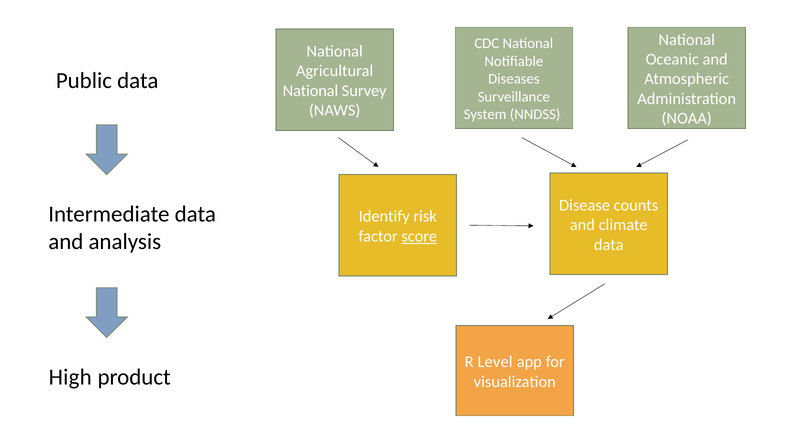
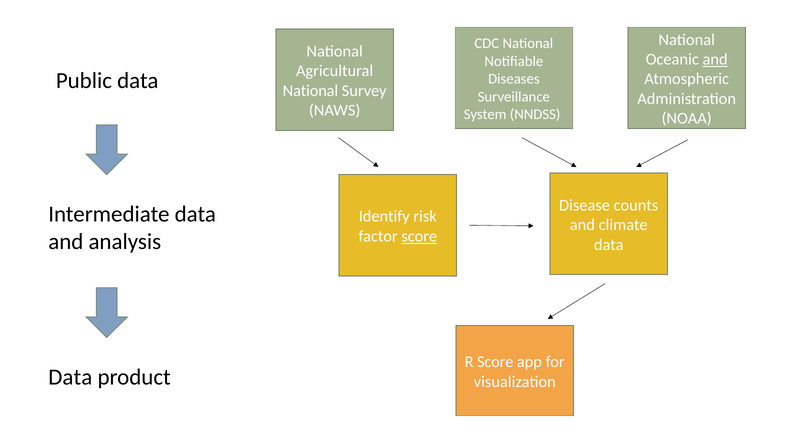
and underline: none -> present (715, 59)
R Level: Level -> Score (495, 362)
High: High -> Data (70, 378)
